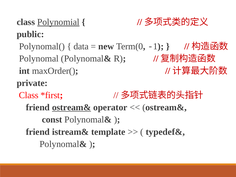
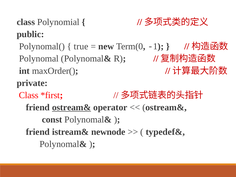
Polynomial underline: present -> none (58, 22)
data: data -> true (81, 46)
template: template -> newnode (108, 132)
